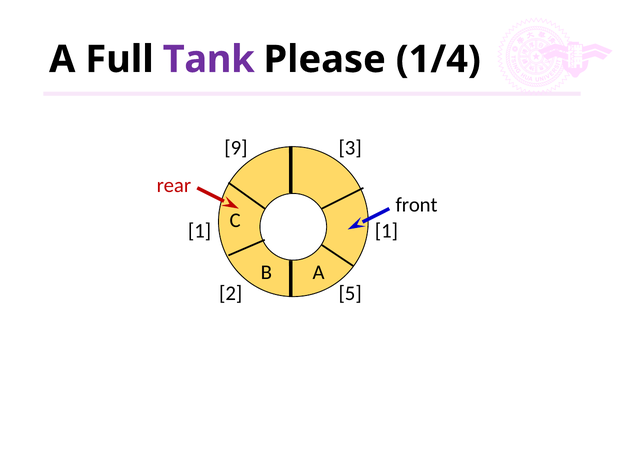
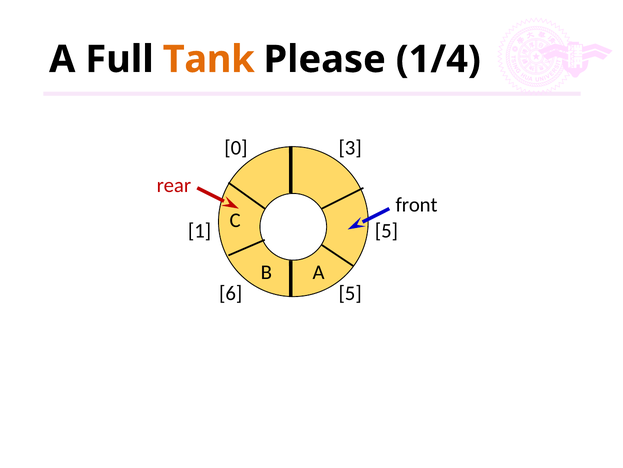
Tank colour: purple -> orange (209, 59)
9: 9 -> 0 (236, 147)
1: 1 -> 5 (386, 231)
2: 2 -> 6 (231, 293)
